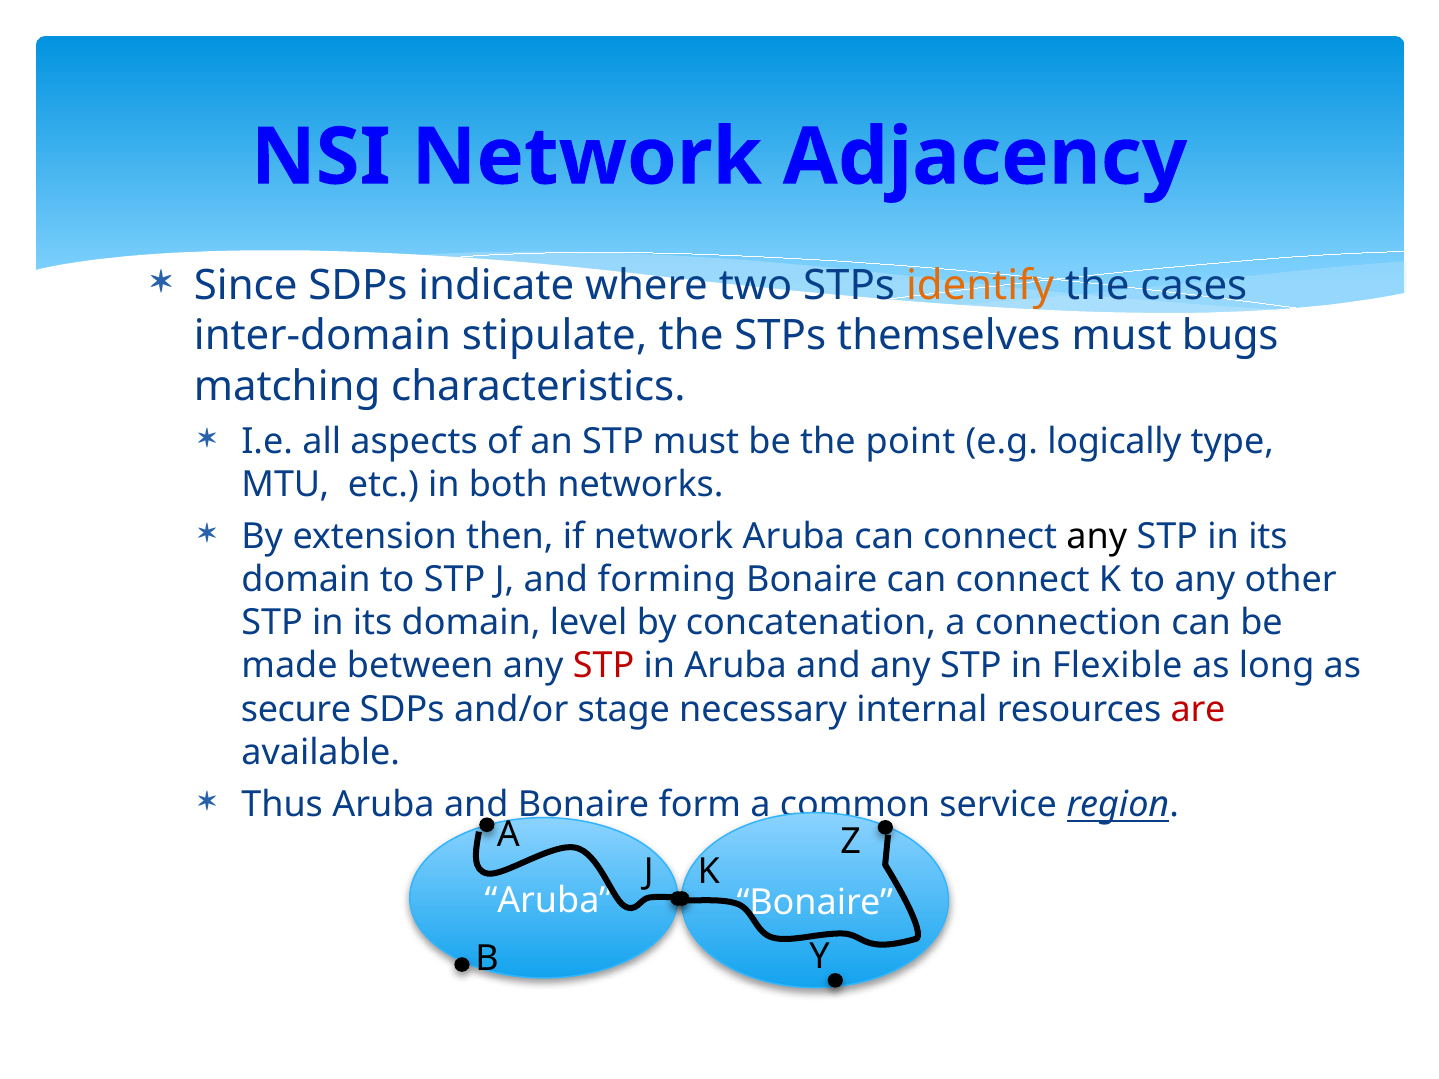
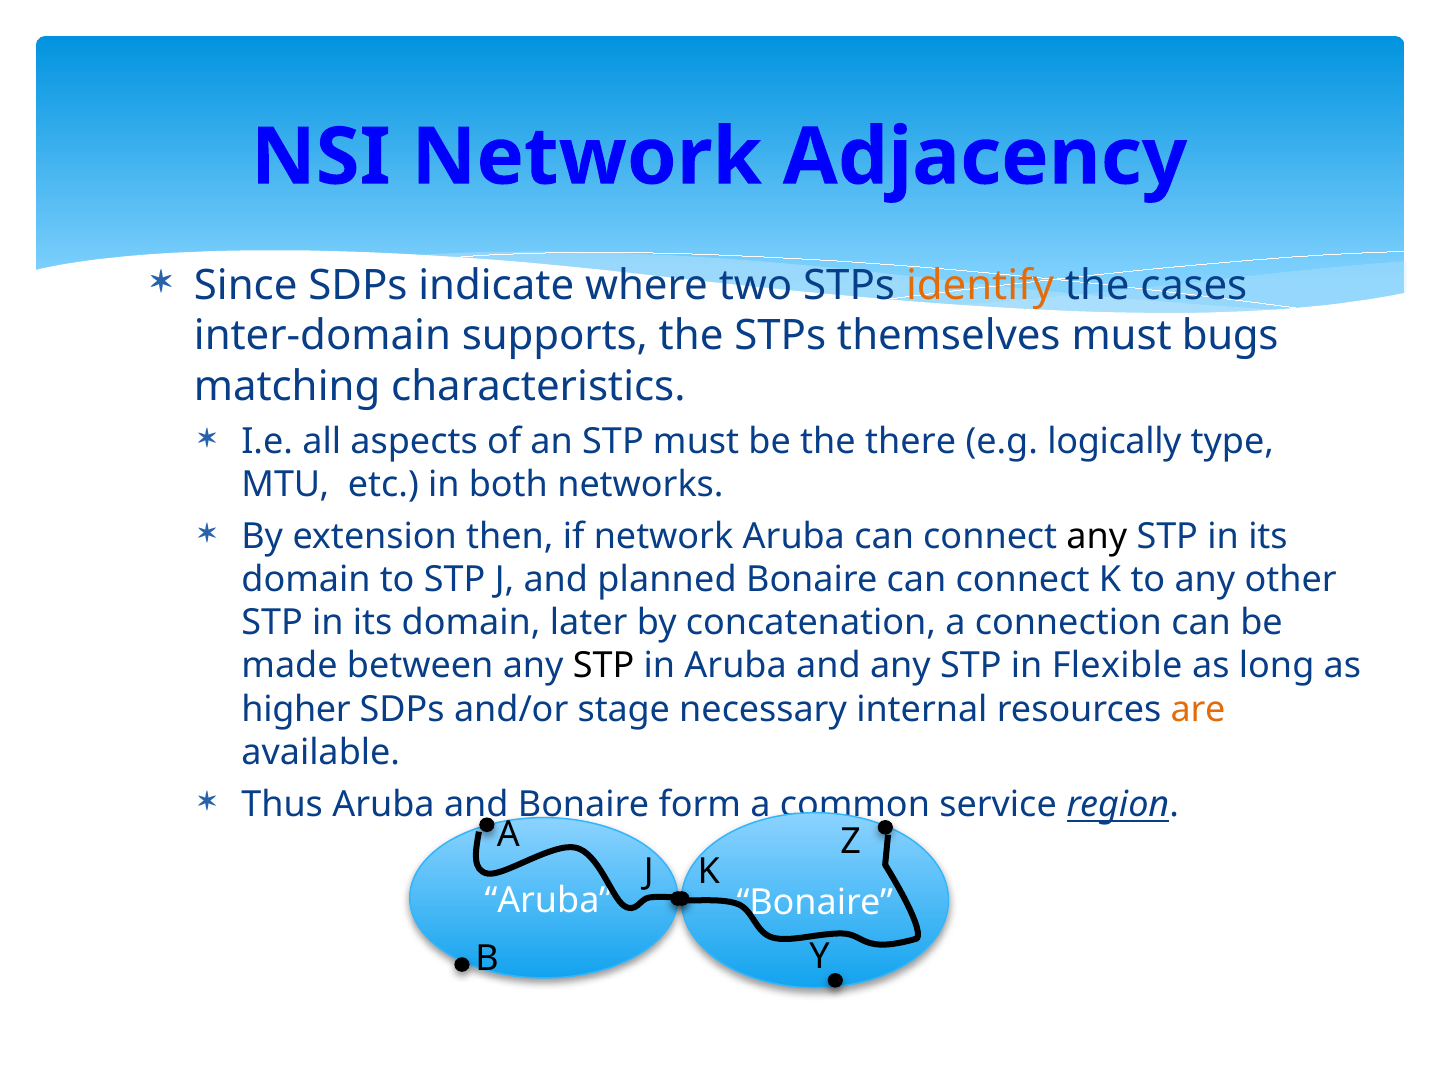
stipulate: stipulate -> supports (555, 336)
point: point -> there (911, 442)
forming: forming -> planned (667, 580)
level: level -> later (589, 623)
STP colour: red -> black (604, 666)
secure: secure -> higher (296, 709)
are colour: red -> orange (1198, 709)
